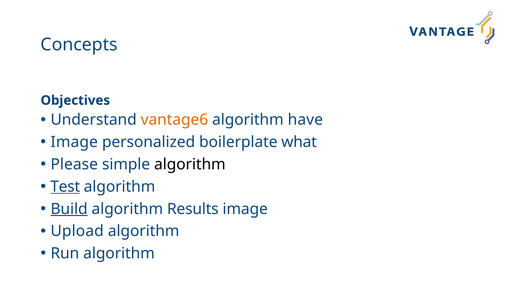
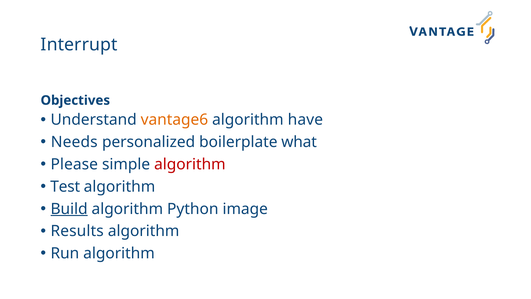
Concepts: Concepts -> Interrupt (79, 45)
Image: Image -> Needs (74, 142)
algorithm colour: black -> red (190, 164)
Test underline: present -> none (65, 186)
Results: Results -> Python (193, 209)
Upload: Upload -> Results (77, 231)
